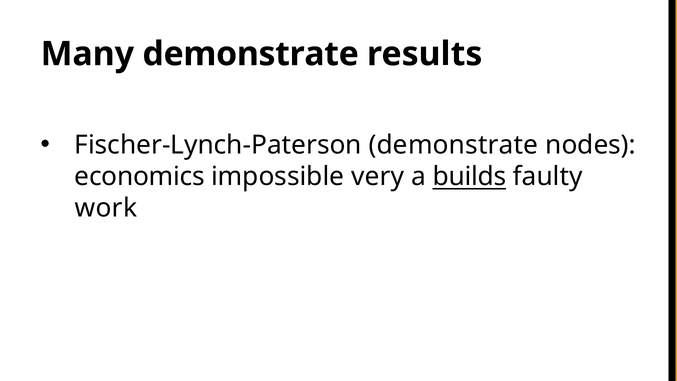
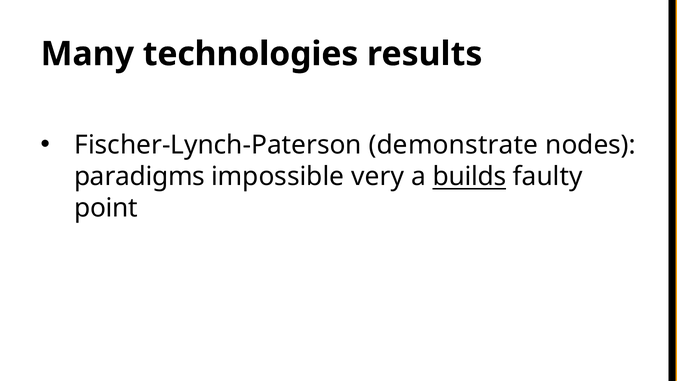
Many demonstrate: demonstrate -> technologies (251, 54)
economics: economics -> paradigms (140, 176)
work: work -> point (106, 208)
